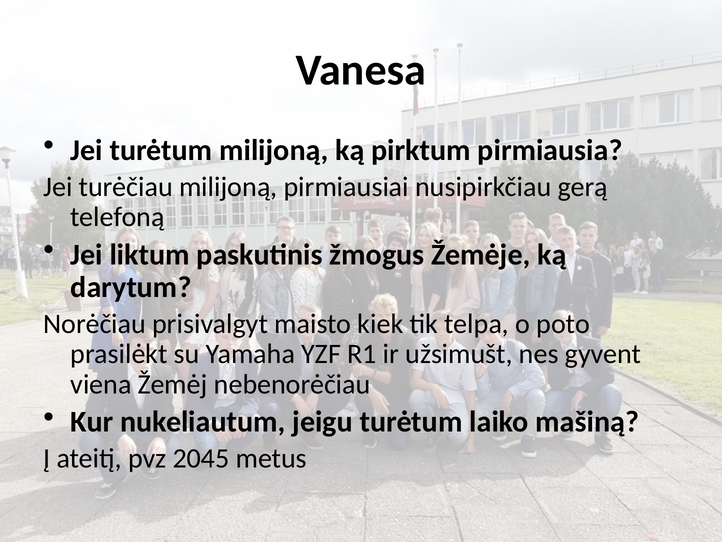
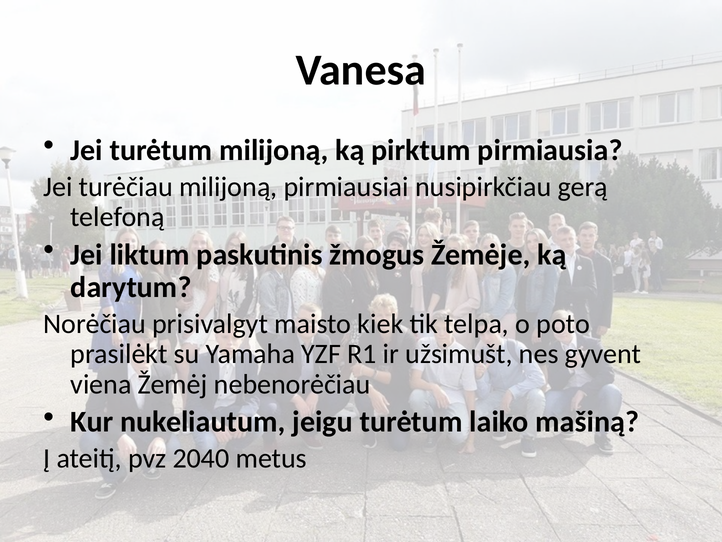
2045: 2045 -> 2040 (201, 458)
